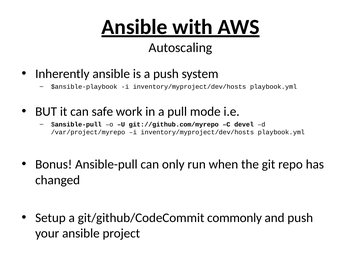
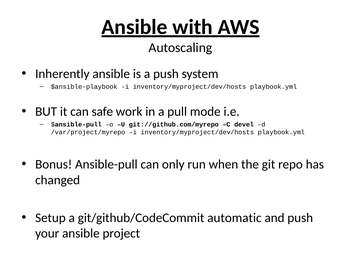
commonly: commonly -> automatic (234, 218)
